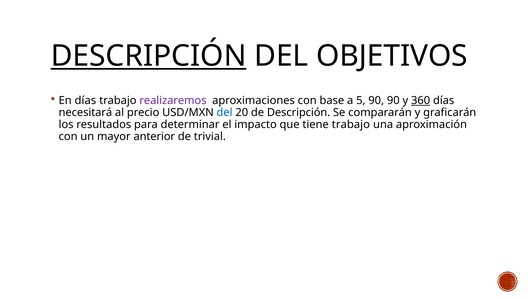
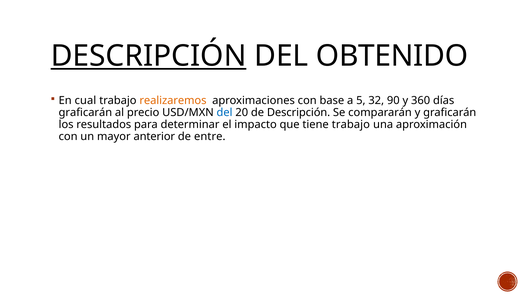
OBJETIVOS: OBJETIVOS -> OBTENIDO (392, 56)
En días: días -> cual (85, 101)
realizaremos colour: purple -> orange (173, 101)
5 90: 90 -> 32 (376, 101)
360 underline: present -> none (421, 101)
necesitará: necesitará -> graficarán (85, 112)
trivial: trivial -> entre (210, 136)
